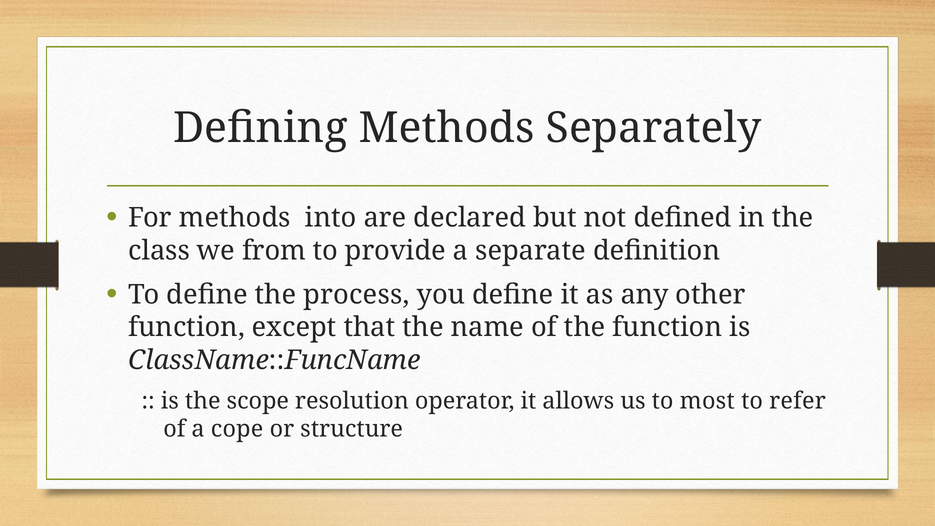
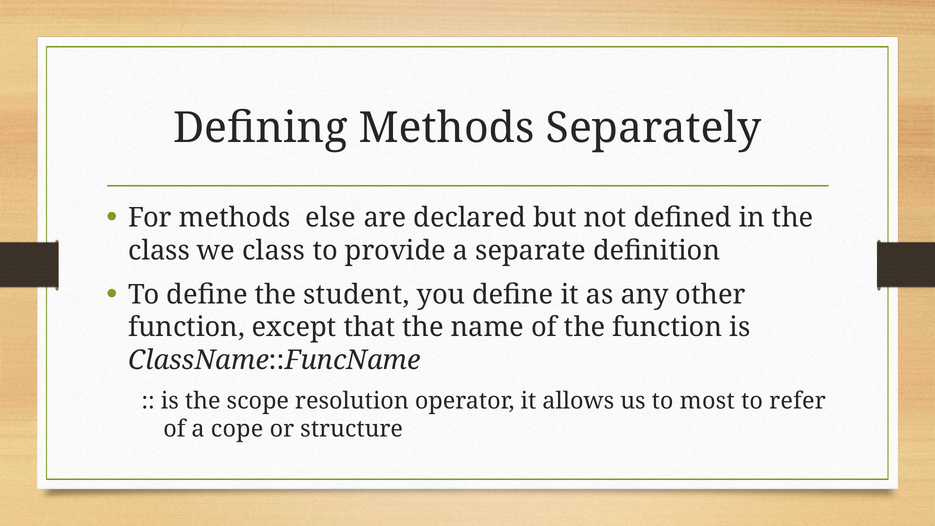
into: into -> else (331, 218)
we from: from -> class (274, 251)
process: process -> student (356, 295)
